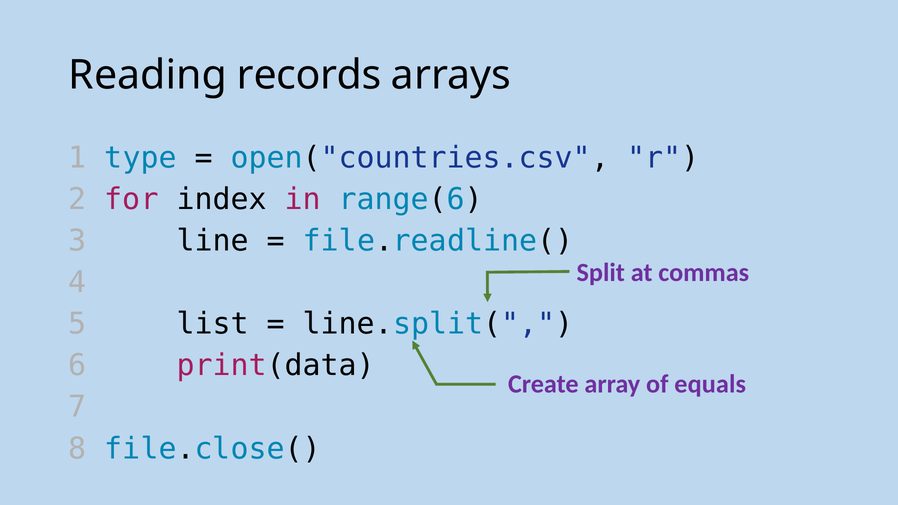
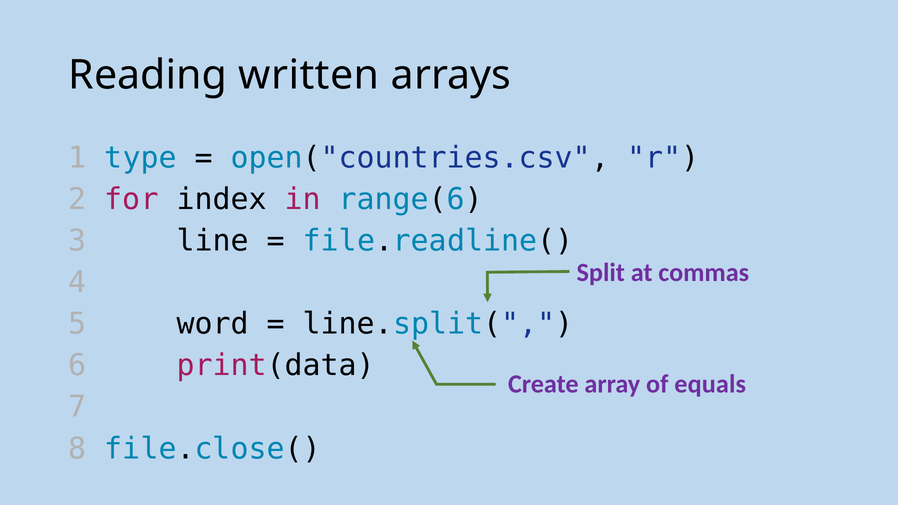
records: records -> written (309, 75)
list: list -> word (213, 324)
